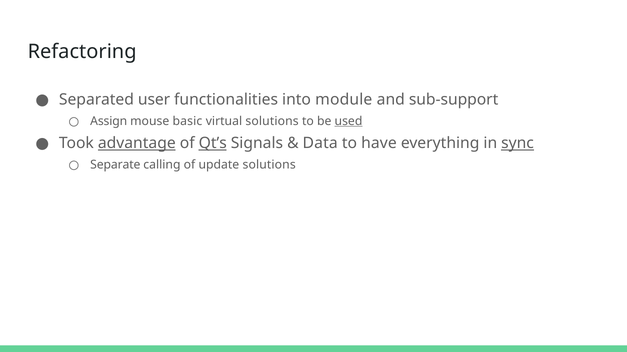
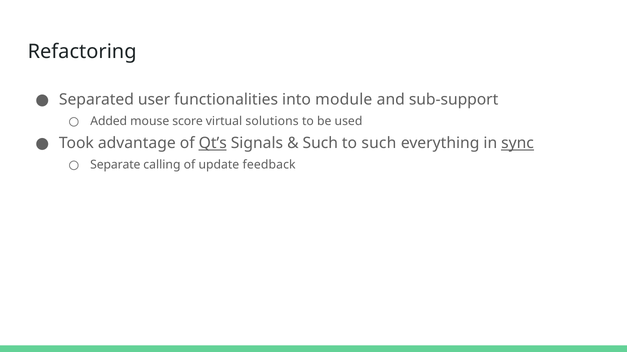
Assign: Assign -> Added (109, 121)
basic: basic -> score (188, 121)
used underline: present -> none (348, 121)
advantage underline: present -> none (137, 144)
Data: Data -> Such (320, 144)
to have: have -> such (379, 144)
update solutions: solutions -> feedback (269, 165)
